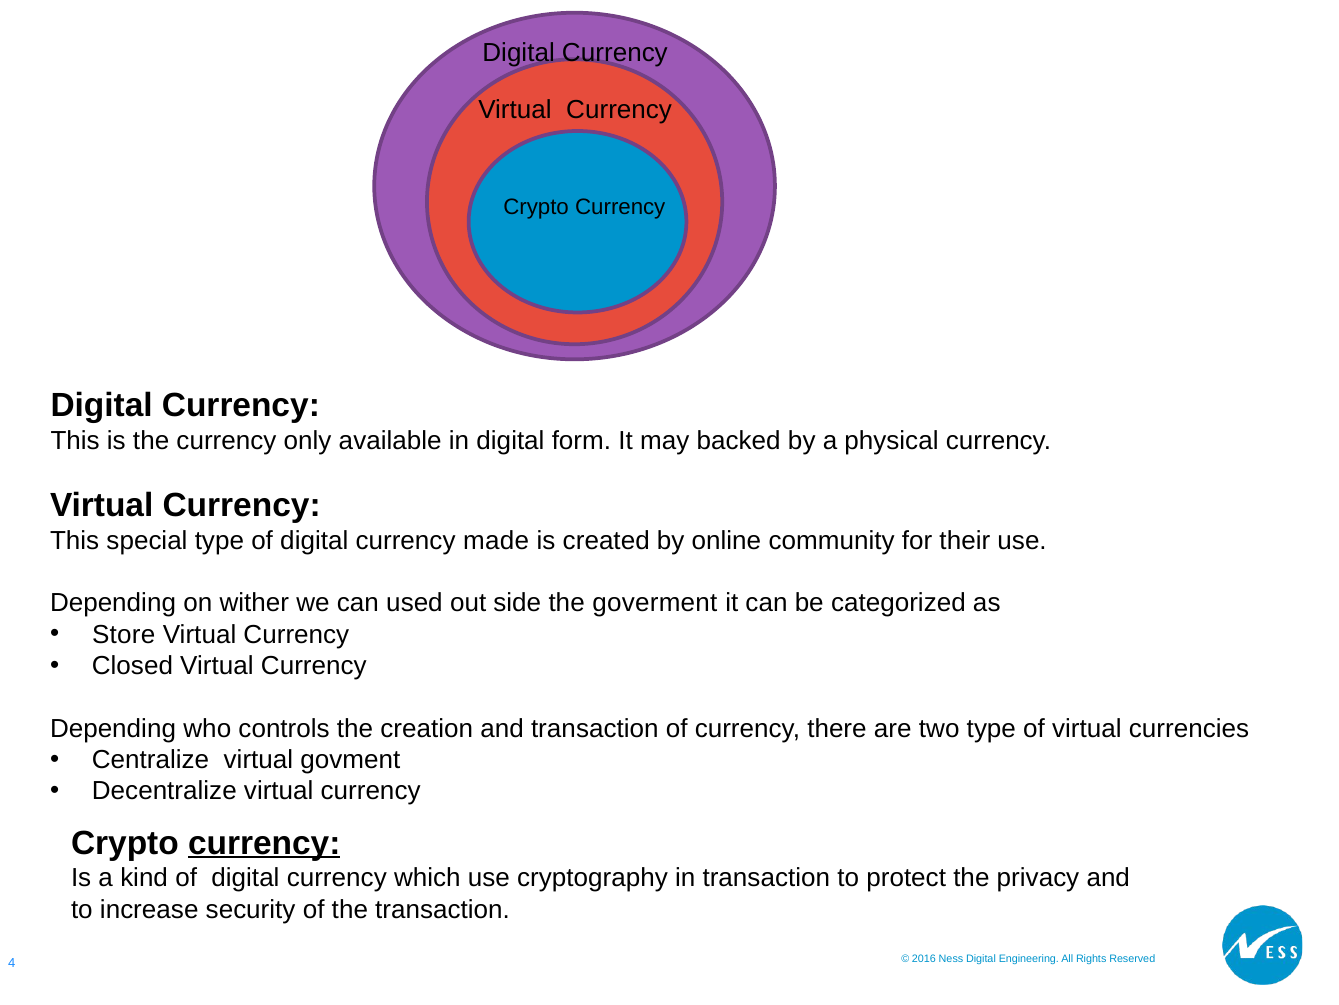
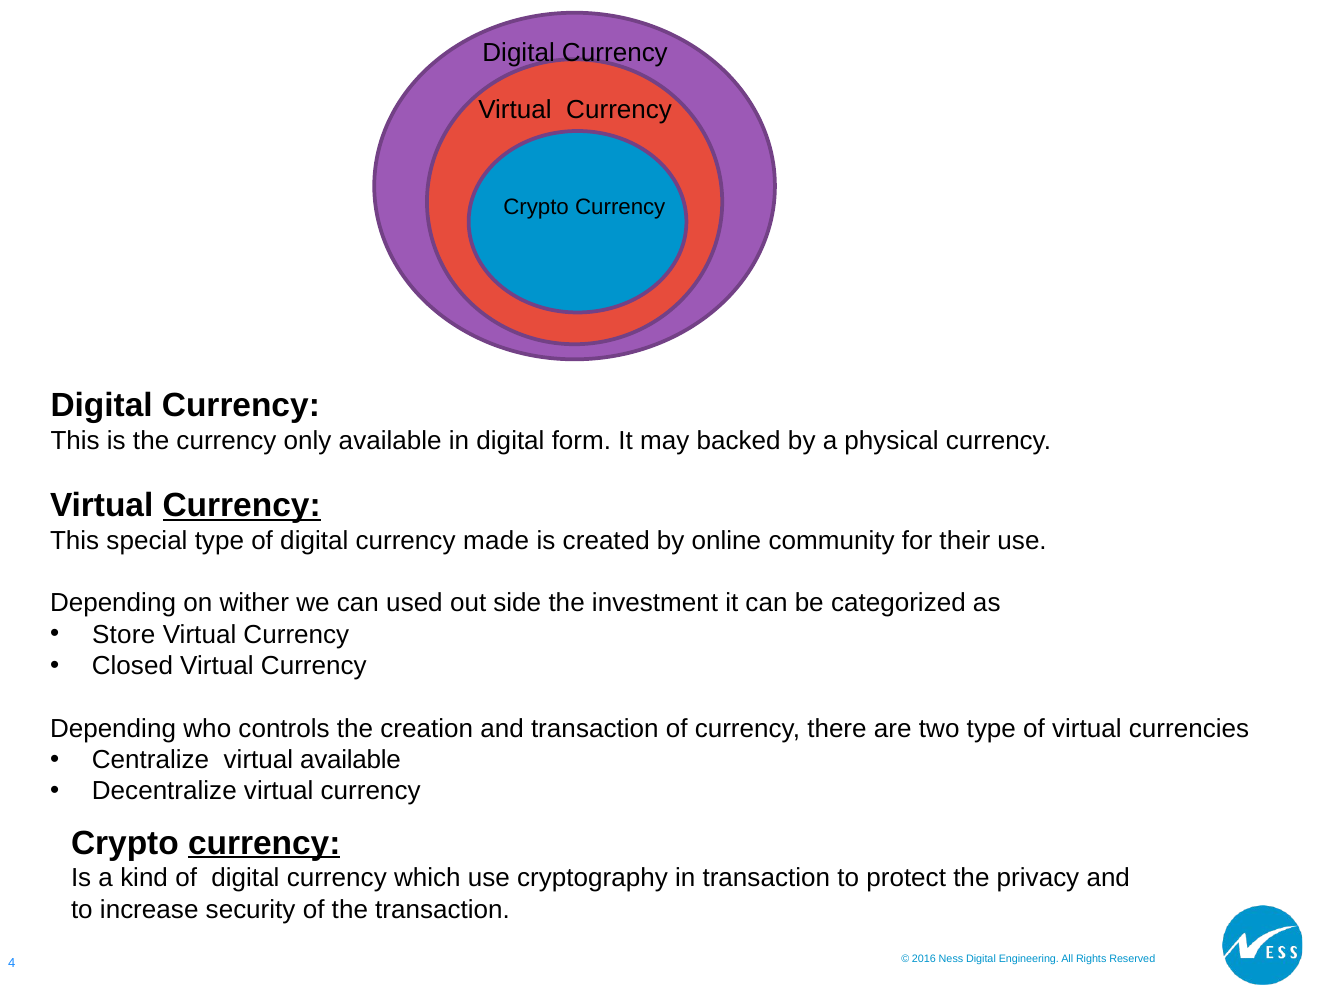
Currency underline: none -> present (242, 505)
goverment: goverment -> investment (655, 603)
virtual govment: govment -> available (350, 759)
